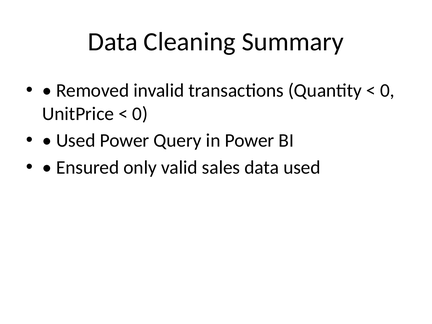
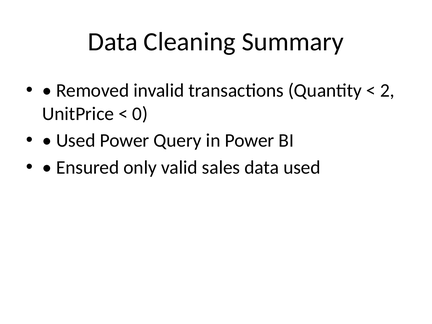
0: 0 -> 2 (387, 91)
